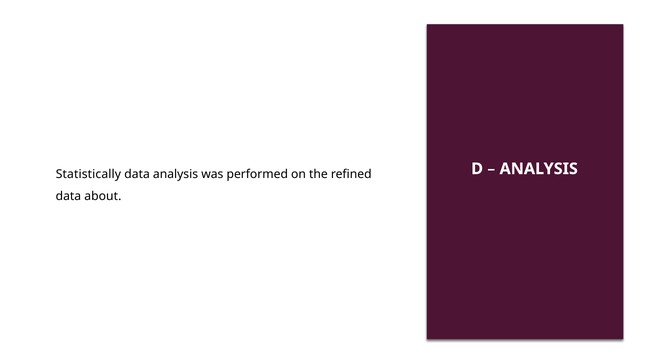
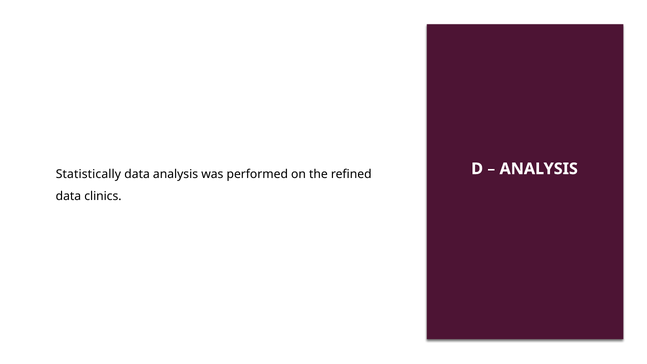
about: about -> clinics (103, 196)
